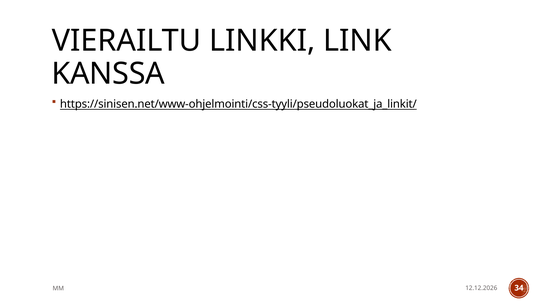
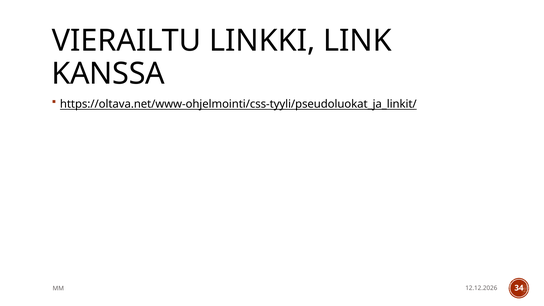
https://sinisen.net/www-ohjelmointi/css-tyyli/pseudoluokat_ja_linkit/: https://sinisen.net/www-ohjelmointi/css-tyyli/pseudoluokat_ja_linkit/ -> https://oltava.net/www-ohjelmointi/css-tyyli/pseudoluokat_ja_linkit/ (238, 104)
